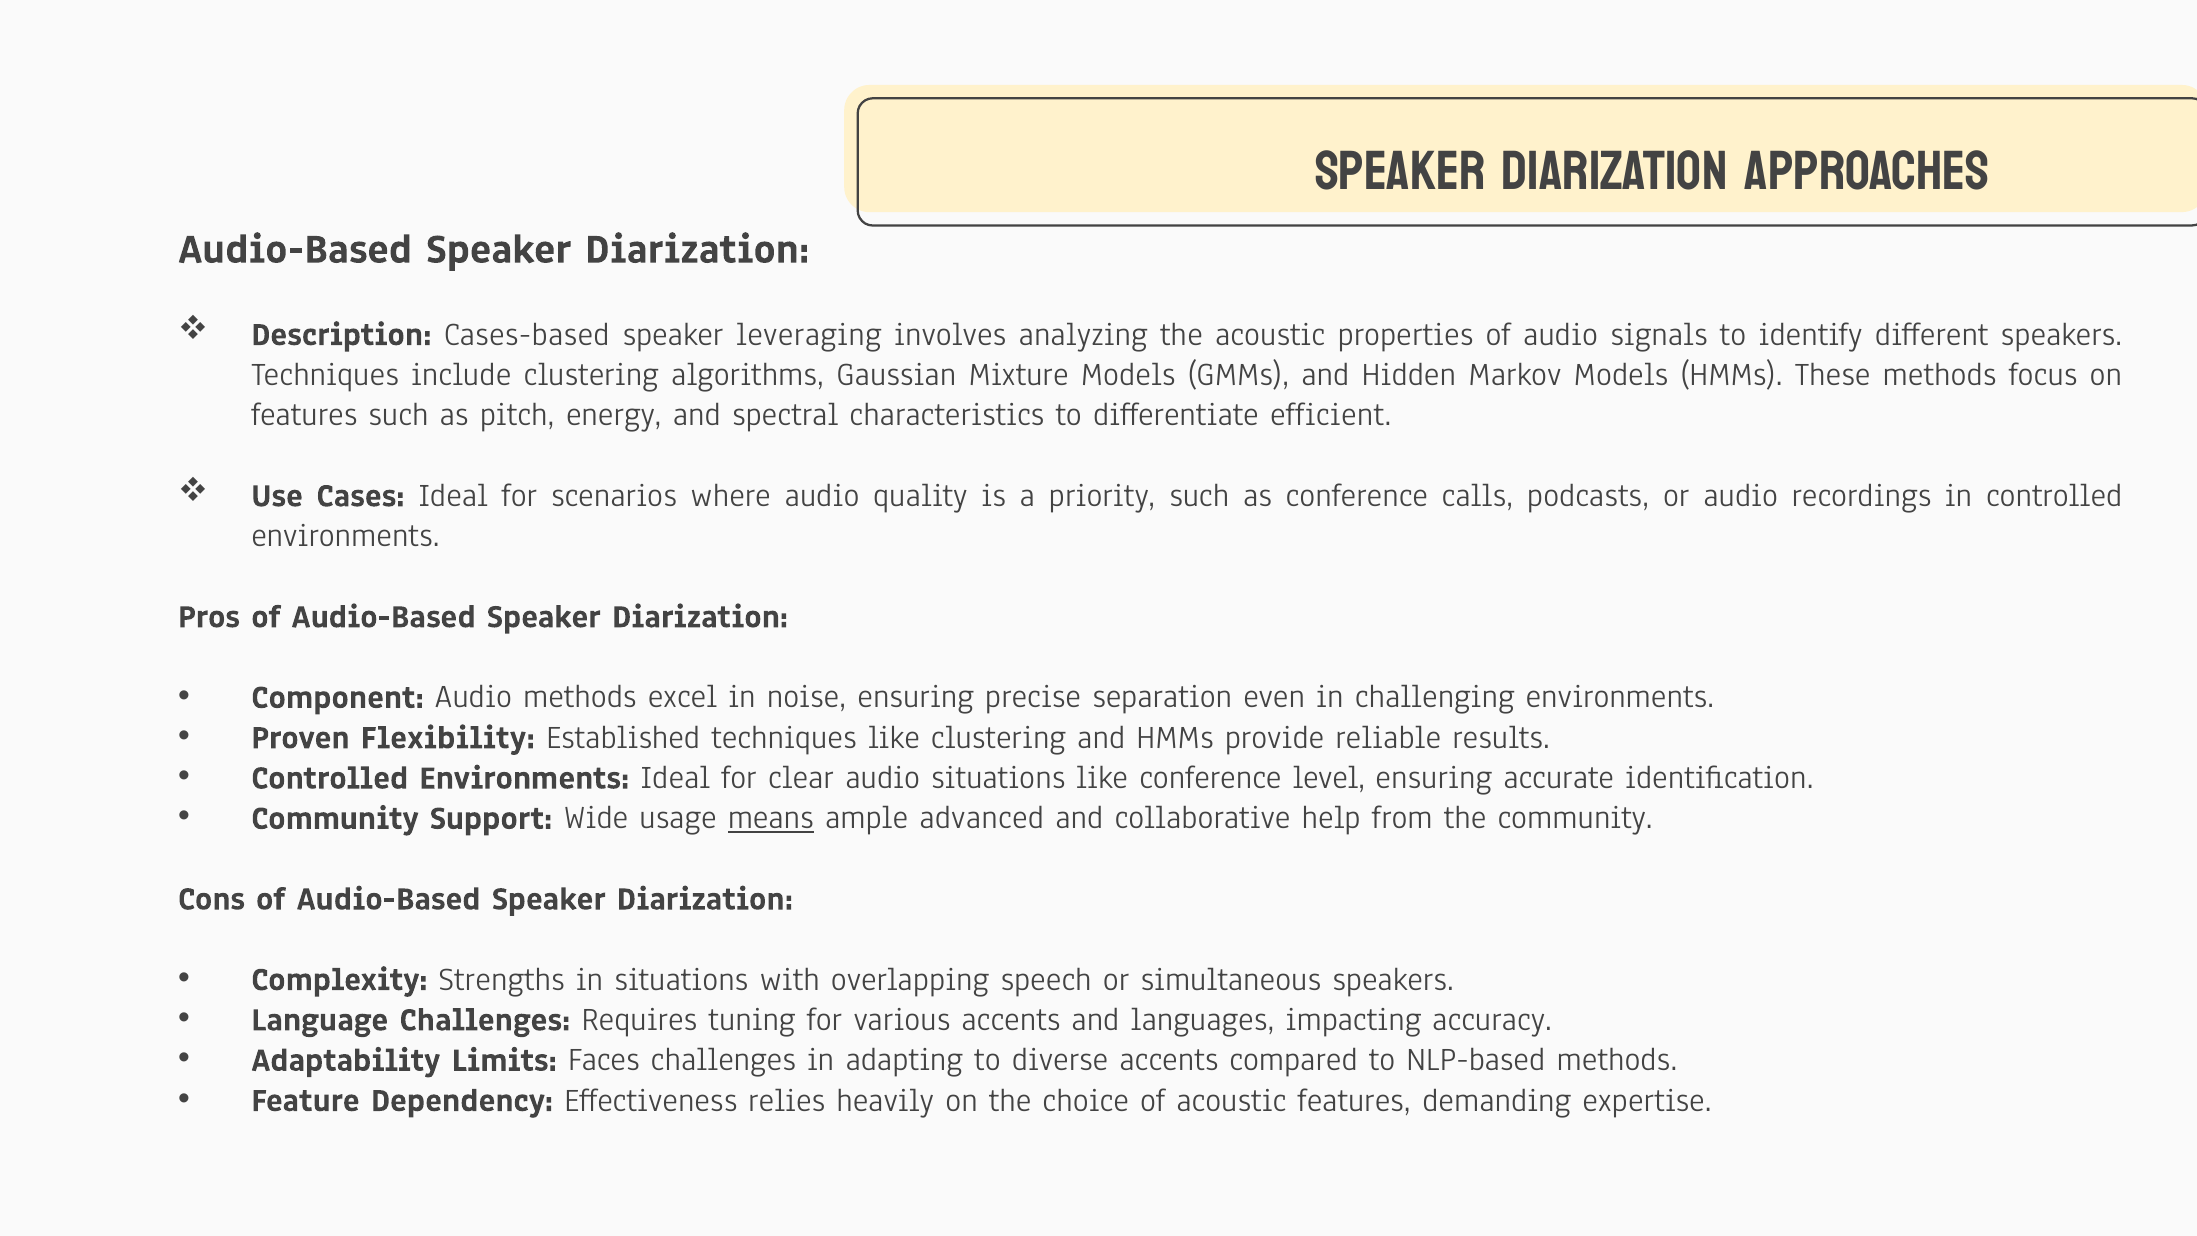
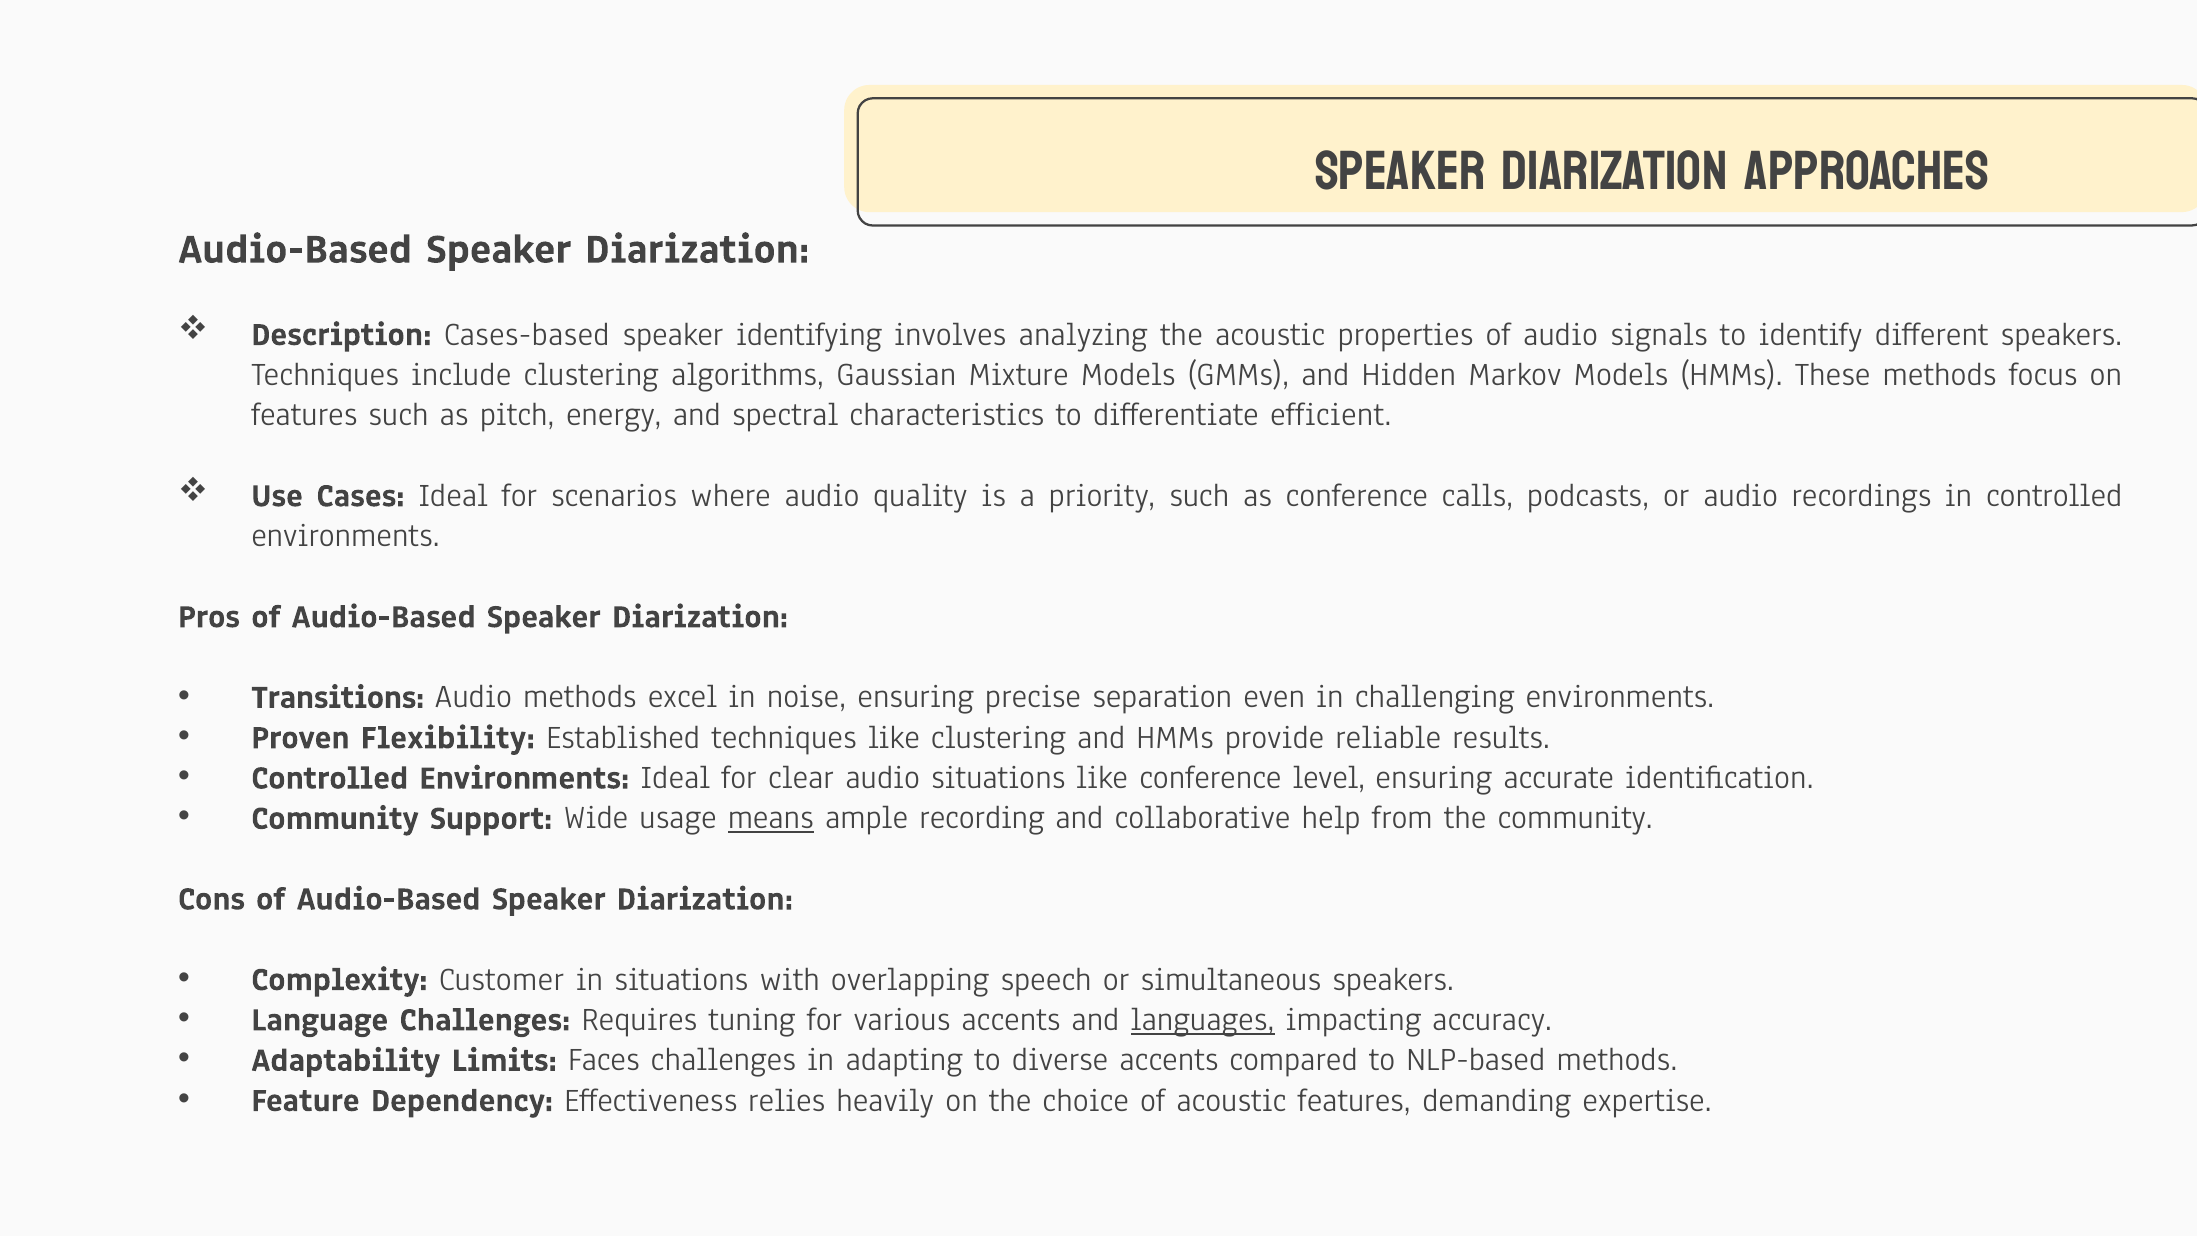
leveraging: leveraging -> identifying (809, 334)
Component: Component -> Transitions (338, 697)
advanced: advanced -> recording (982, 818)
Strengths: Strengths -> Customer (502, 979)
languages underline: none -> present (1203, 1019)
